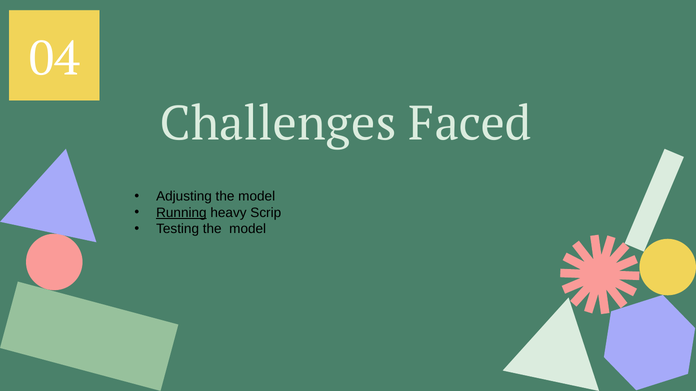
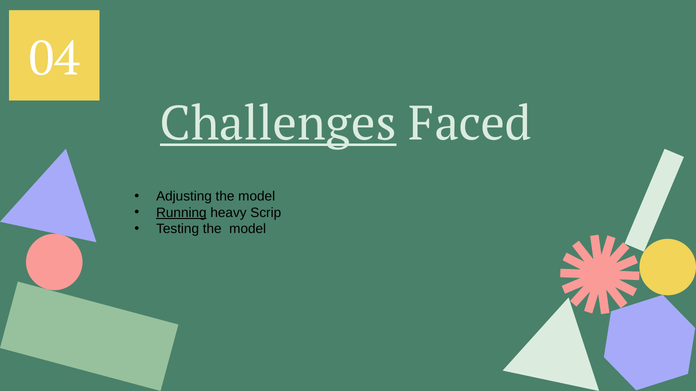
Challenges underline: none -> present (278, 124)
